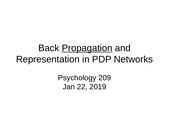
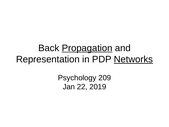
Networks underline: none -> present (133, 59)
